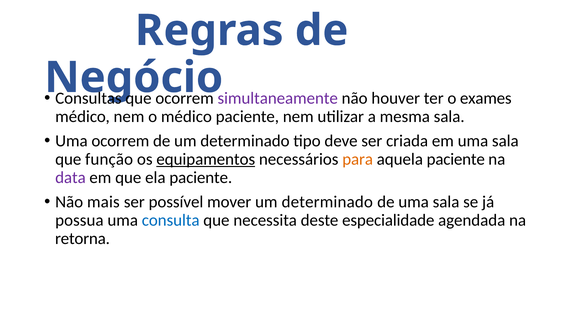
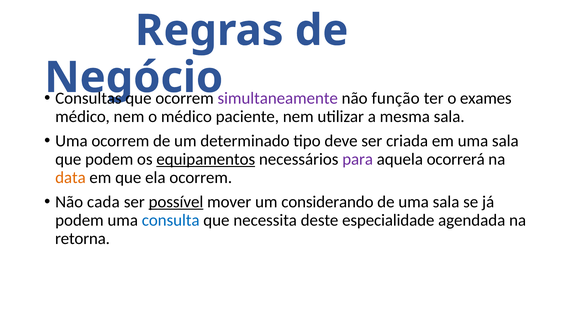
houver: houver -> função (396, 98)
que função: função -> podem (109, 159)
para colour: orange -> purple (358, 159)
aquela paciente: paciente -> ocorrerá (456, 159)
data colour: purple -> orange (70, 178)
ela paciente: paciente -> ocorrem (201, 178)
mais: mais -> cada (103, 202)
possível underline: none -> present (176, 202)
mover um determinado: determinado -> considerando (327, 202)
possua: possua -> podem (79, 220)
